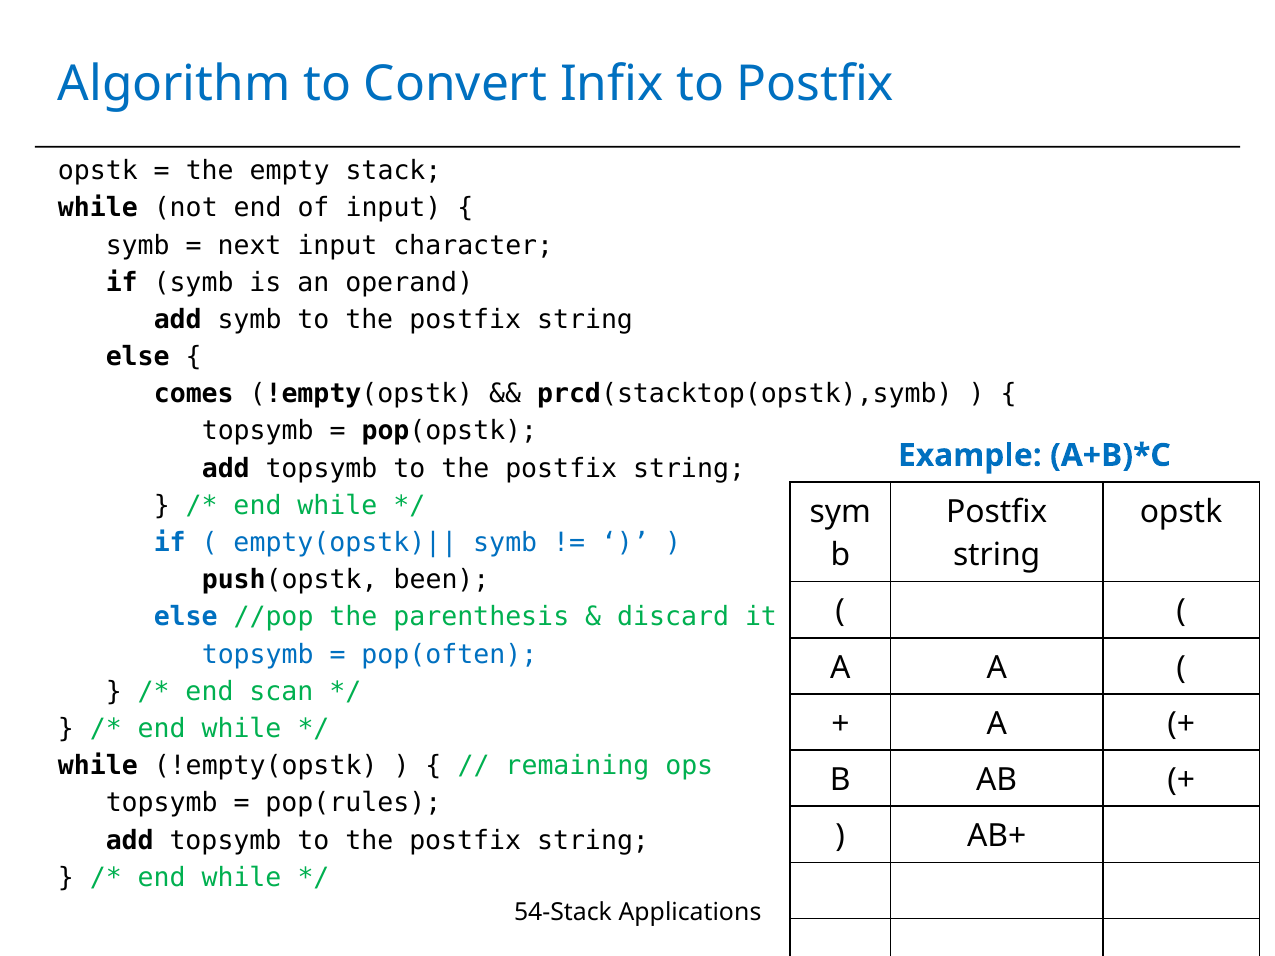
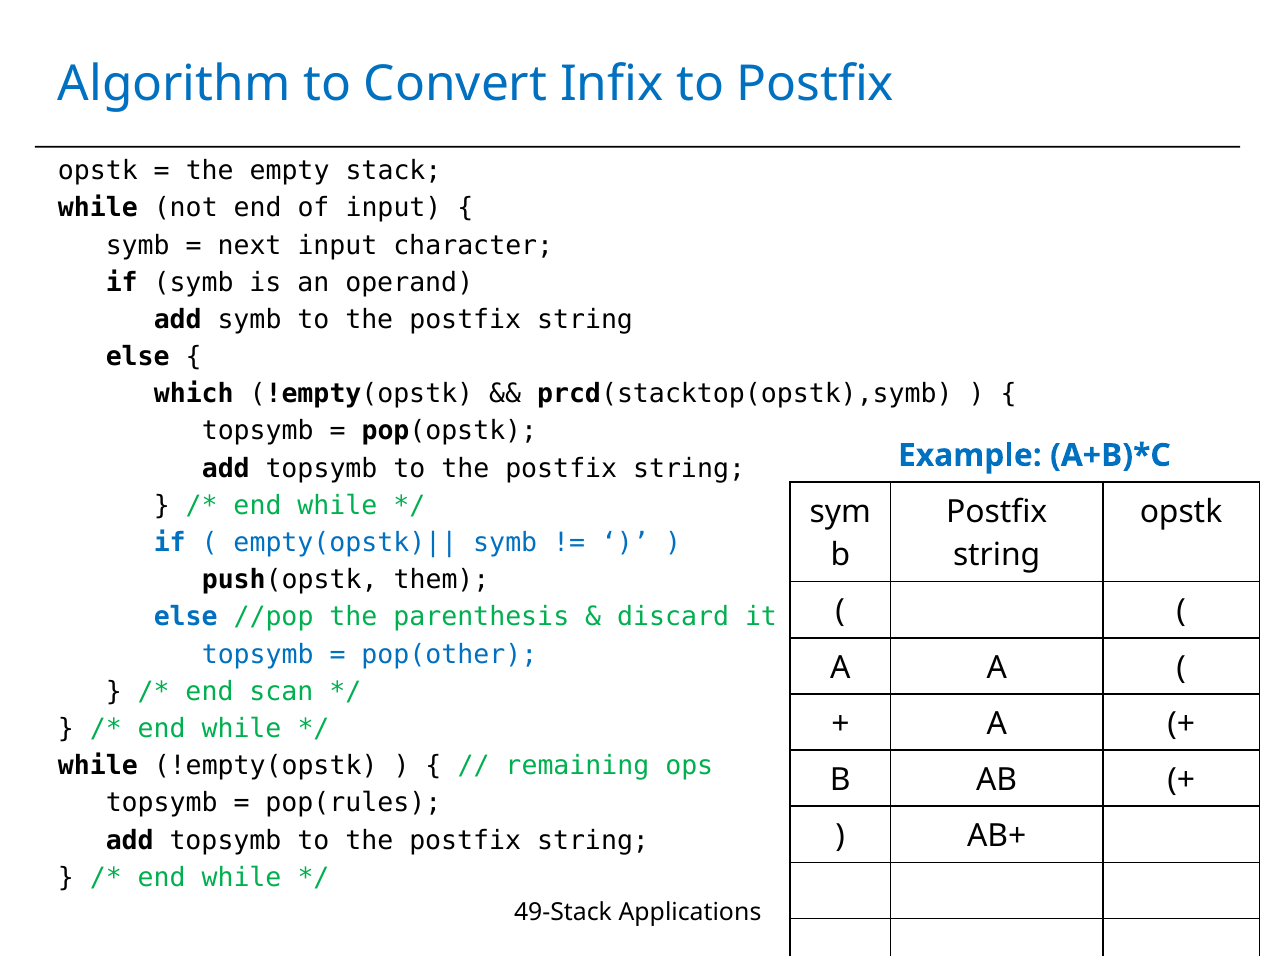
comes: comes -> which (194, 394)
been: been -> them (442, 580)
pop(often: pop(often -> pop(other (449, 654)
54-Stack: 54-Stack -> 49-Stack (563, 913)
